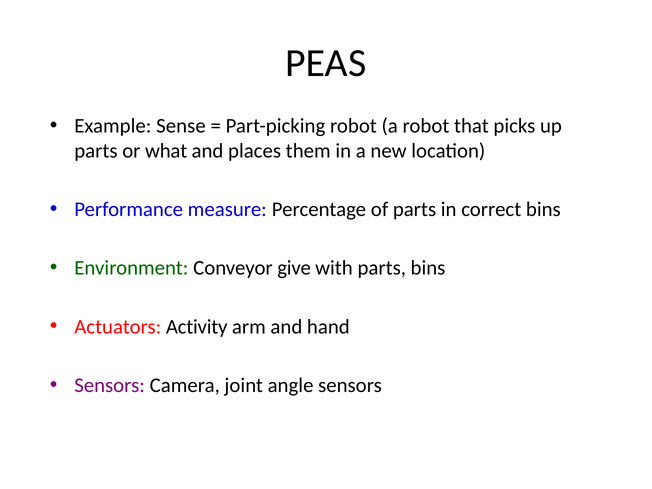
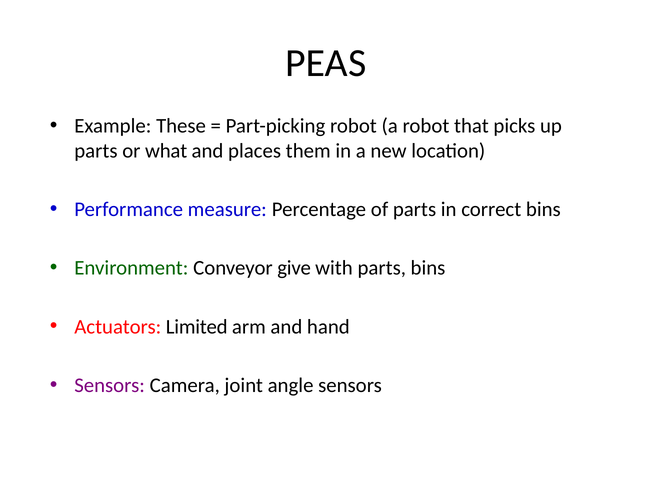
Sense: Sense -> These (181, 126)
Activity: Activity -> Limited (197, 327)
